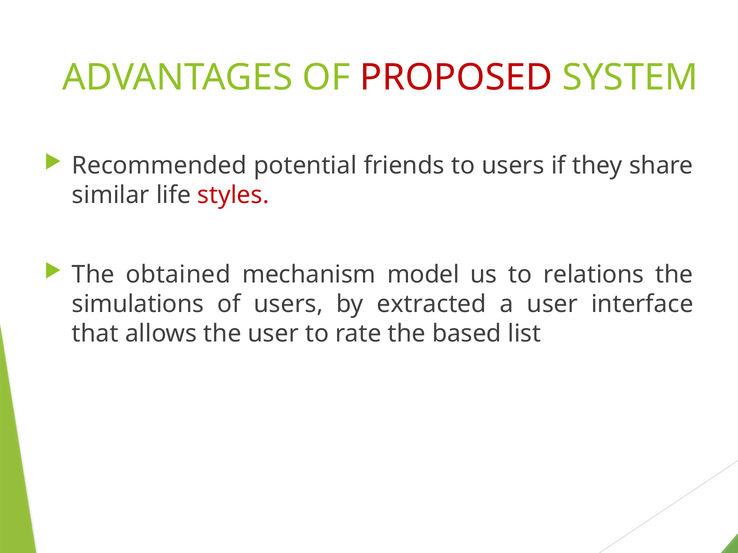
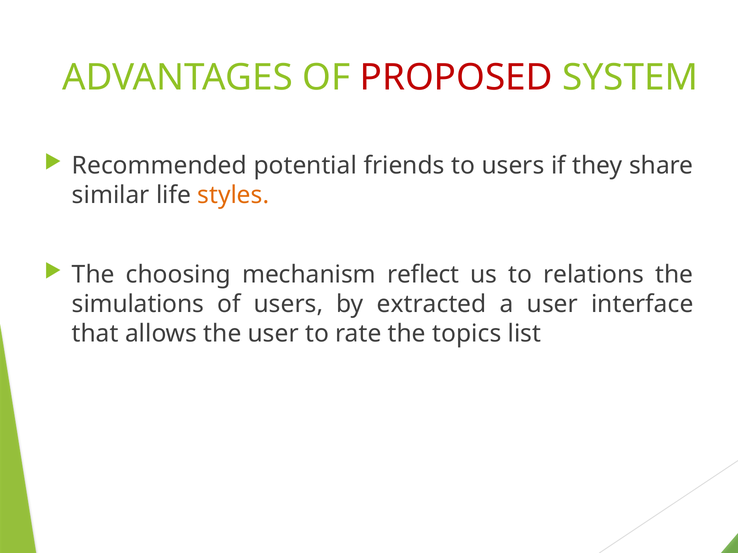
styles colour: red -> orange (233, 195)
obtained: obtained -> choosing (178, 275)
model: model -> reflect (423, 275)
based: based -> topics (467, 334)
